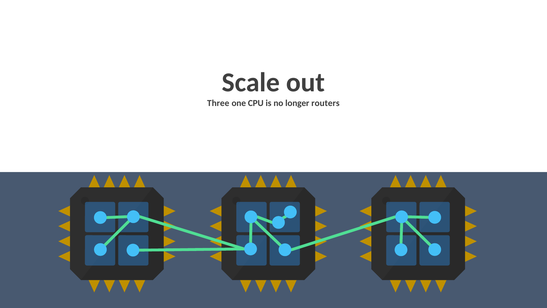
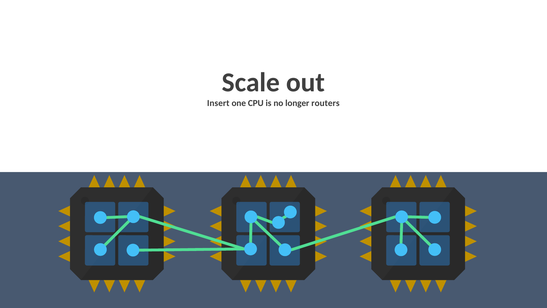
Three: Three -> Insert (218, 103)
